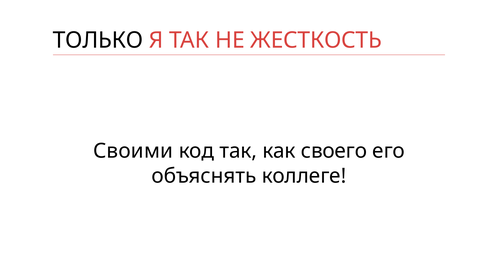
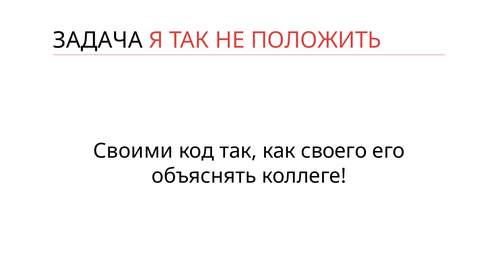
ТОЛЬКО: ТОЛЬКО -> ЗАДАЧА (98, 40)
ЖЕСТКОСТЬ: ЖЕСТКОСТЬ -> ПОЛОЖИТЬ (316, 40)
